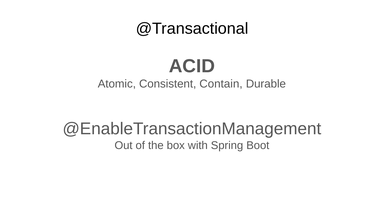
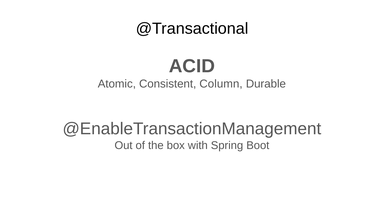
Contain: Contain -> Column (221, 84)
